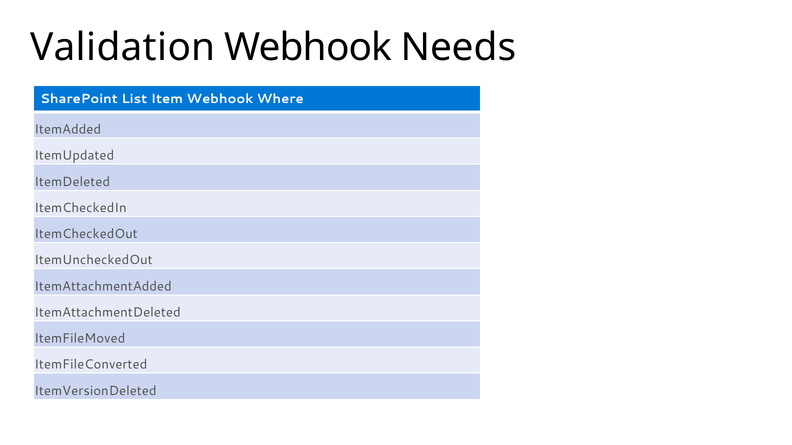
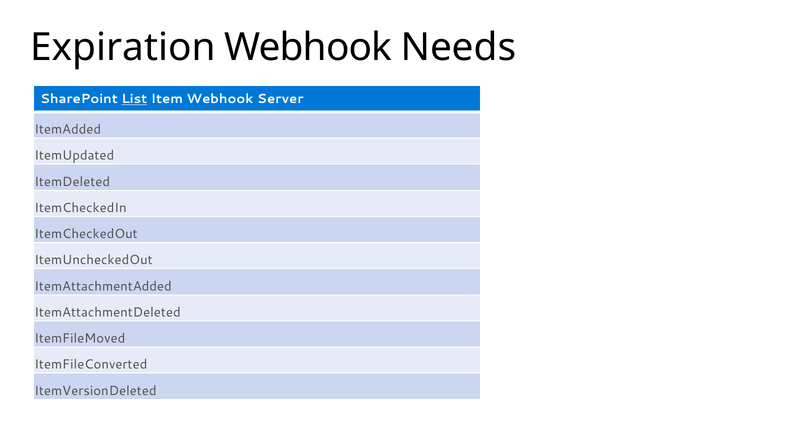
Validation: Validation -> Expiration (123, 47)
List underline: none -> present (134, 99)
Where: Where -> Server (280, 99)
